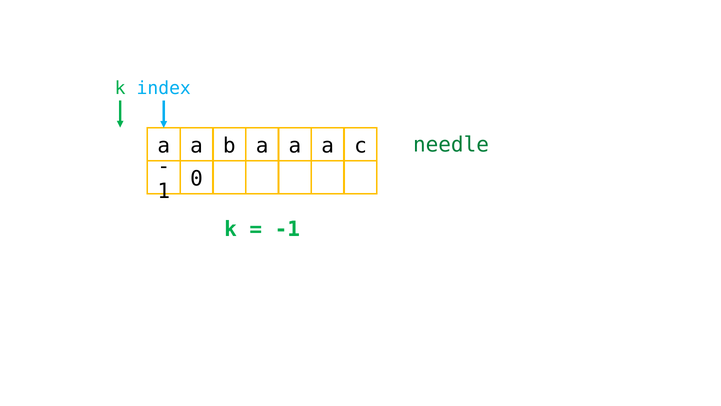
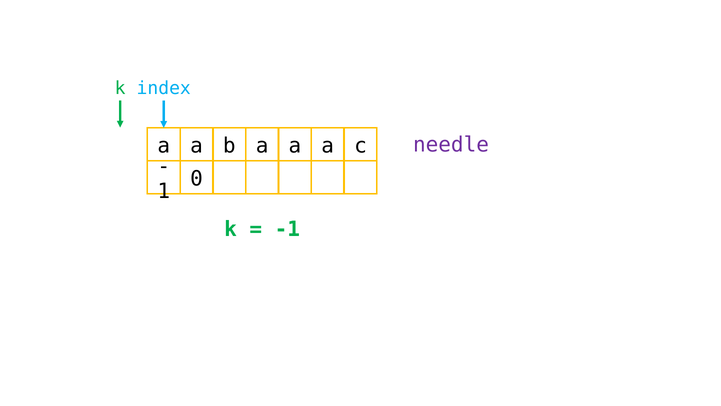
needle colour: green -> purple (451, 144)
